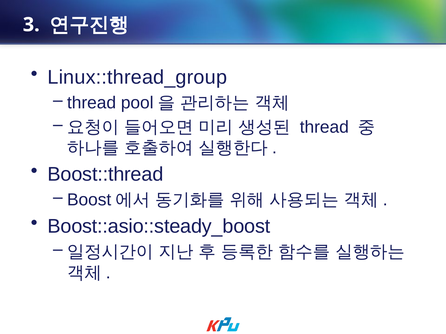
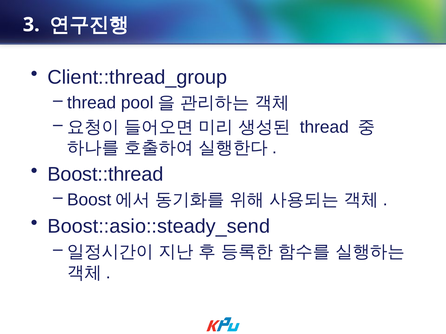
Linux::thread_group: Linux::thread_group -> Client::thread_group (137, 77)
Boost::asio::steady_boost: Boost::asio::steady_boost -> Boost::asio::steady_send (159, 227)
